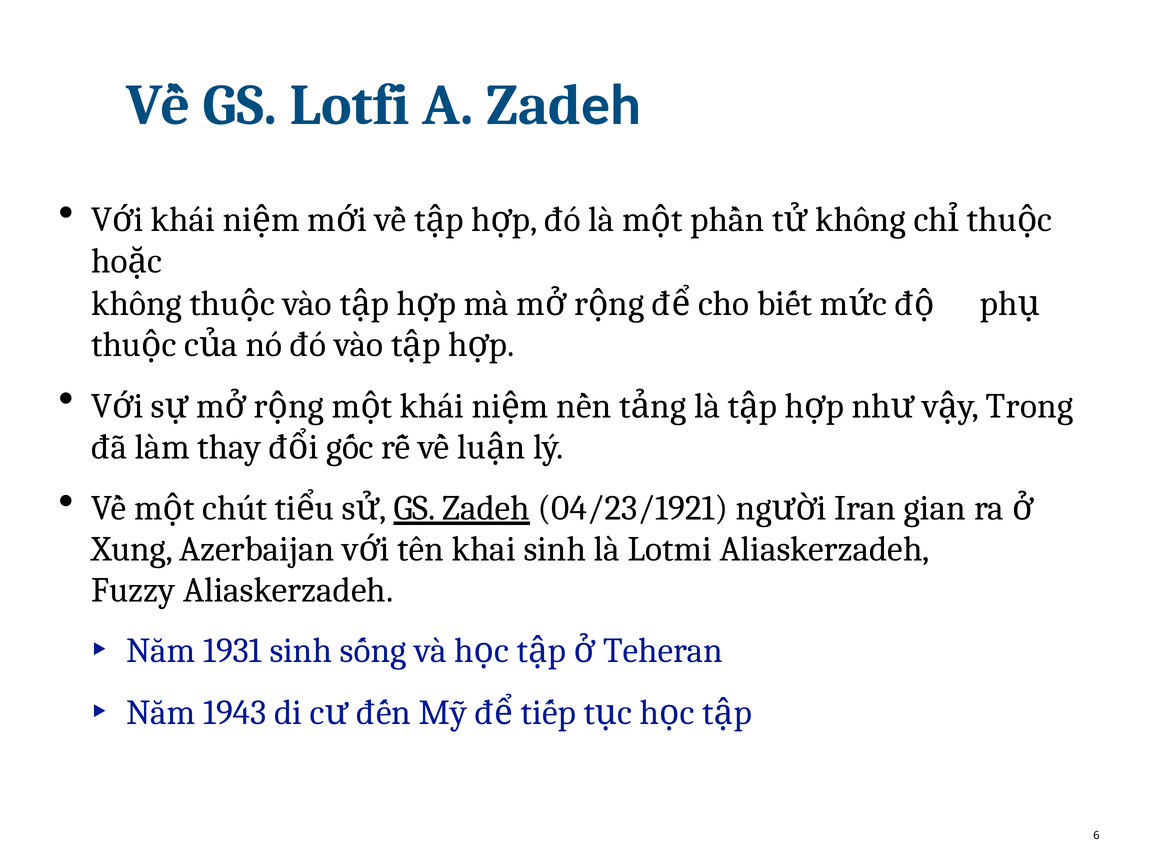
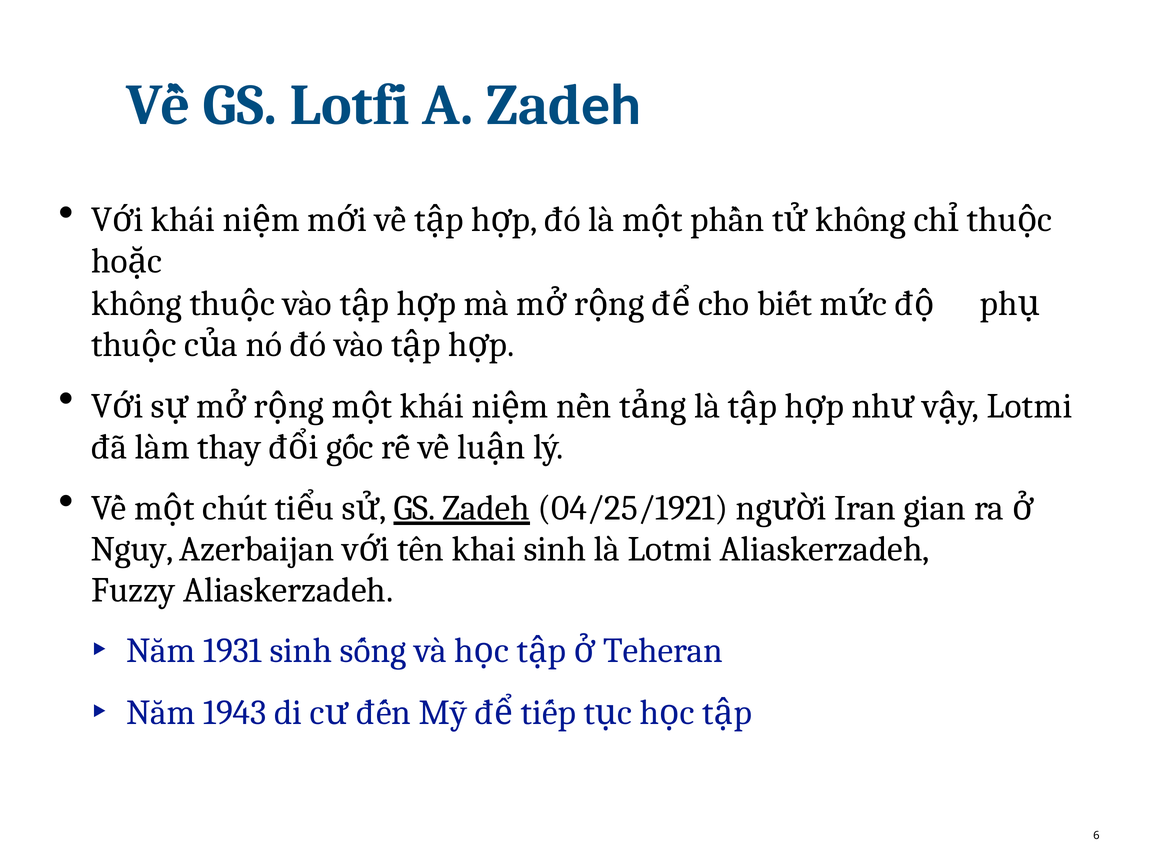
Trong: Trong -> Lotmi (1030, 406)
04/23/1921: 04/23/1921 -> 04/25/1921 (633, 508)
Xung: Xung -> Nguy (132, 550)
